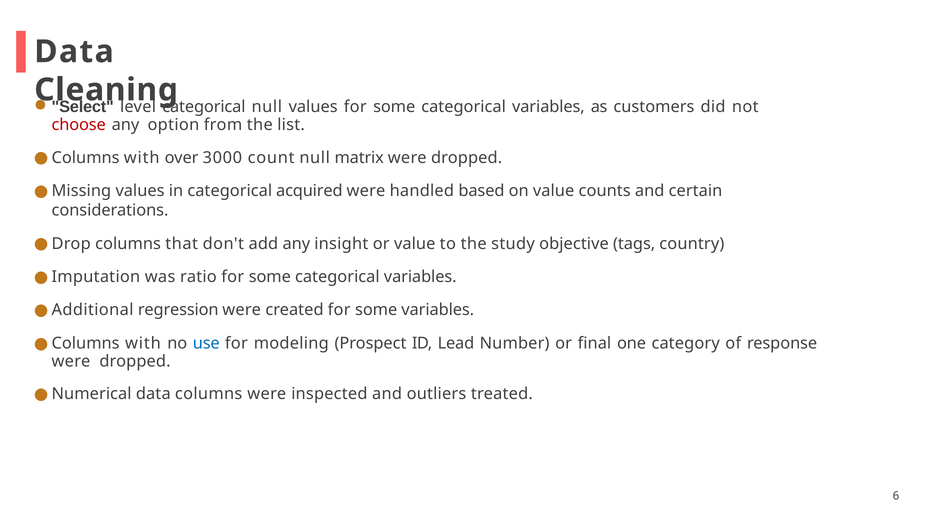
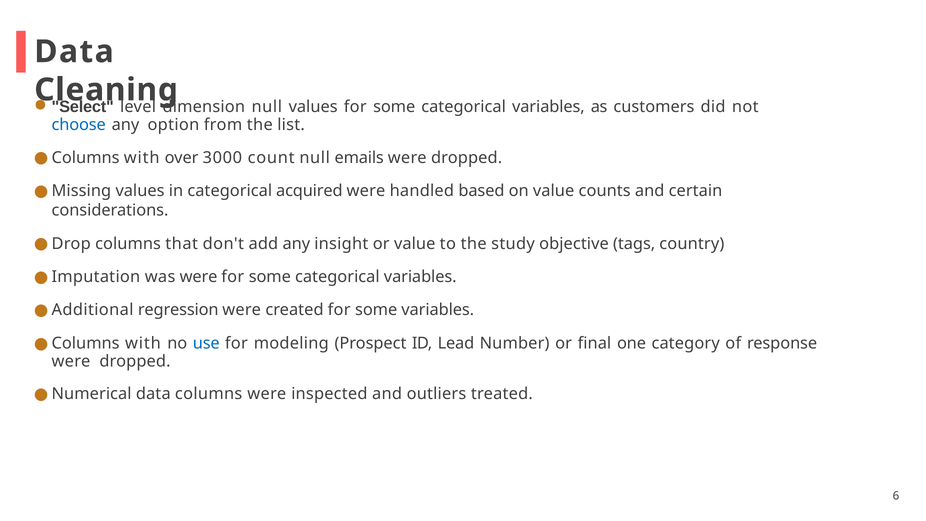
categorical: categorical -> dimension (204, 107)
choose colour: red -> blue (79, 125)
matrix: matrix -> emails (359, 158)
was ratio: ratio -> were (199, 277)
